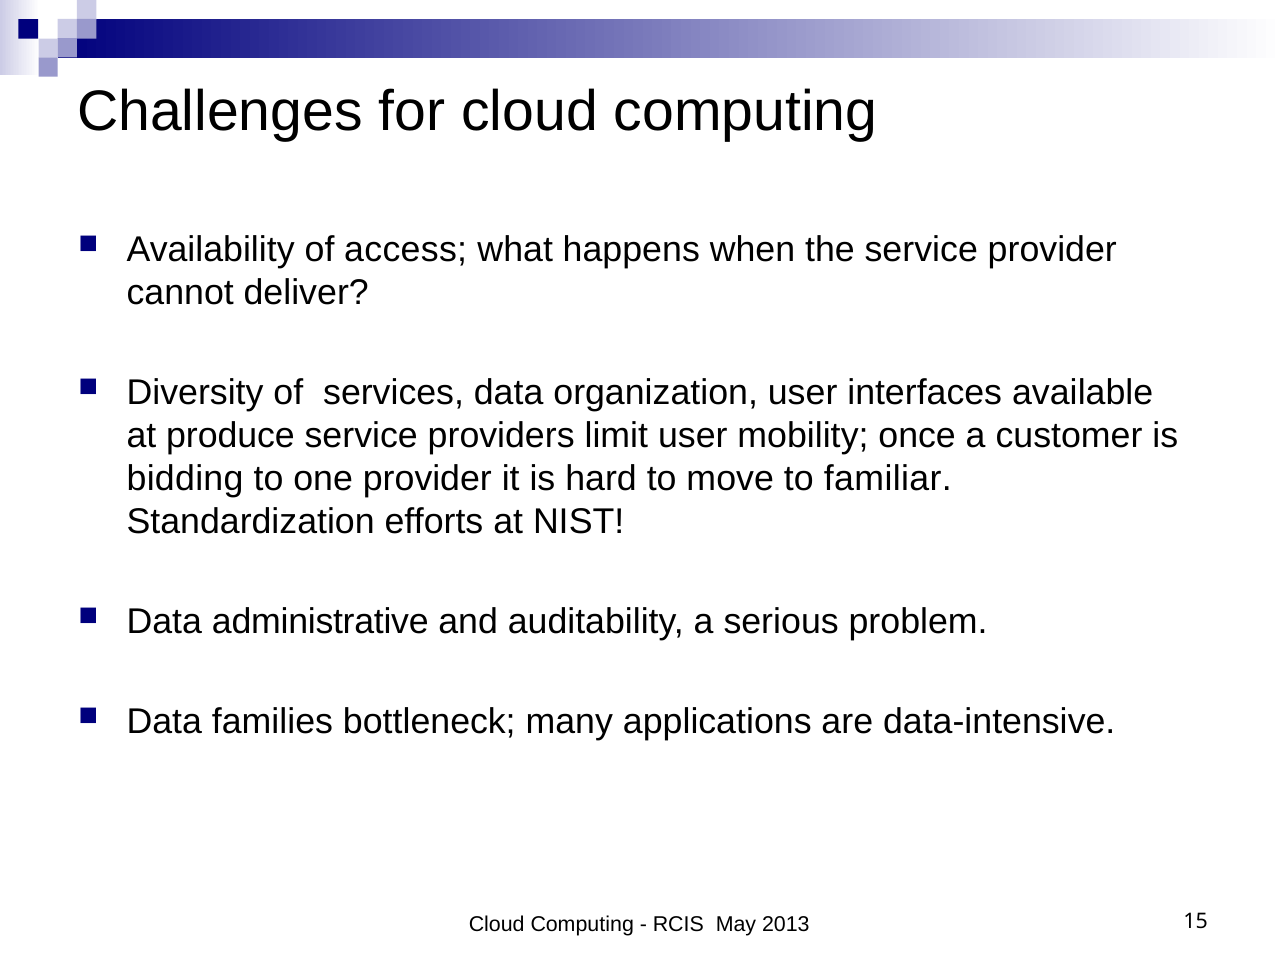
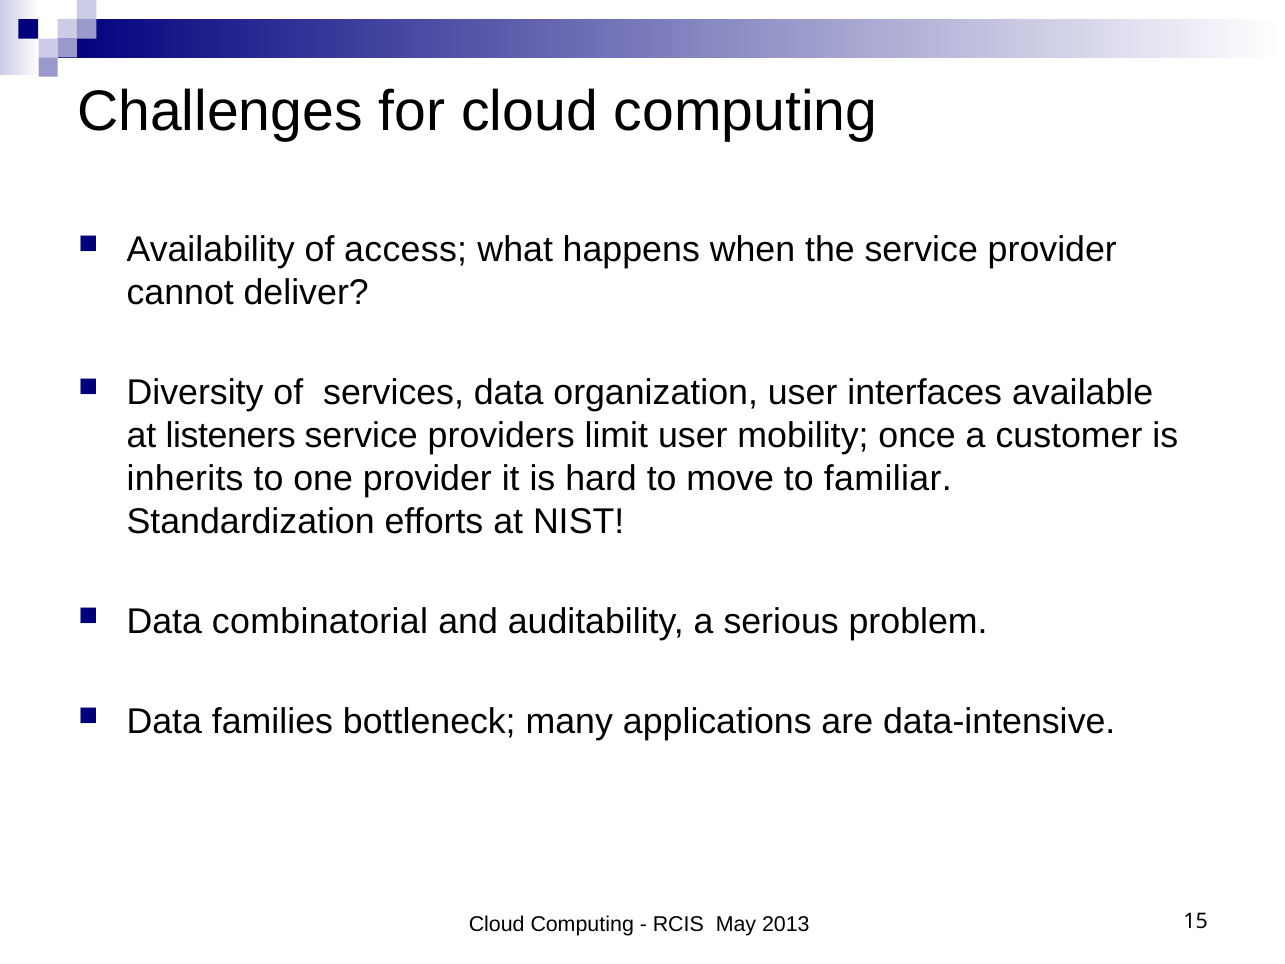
produce: produce -> listeners (231, 436)
bidding: bidding -> inherits (185, 478)
administrative: administrative -> combinatorial (320, 621)
